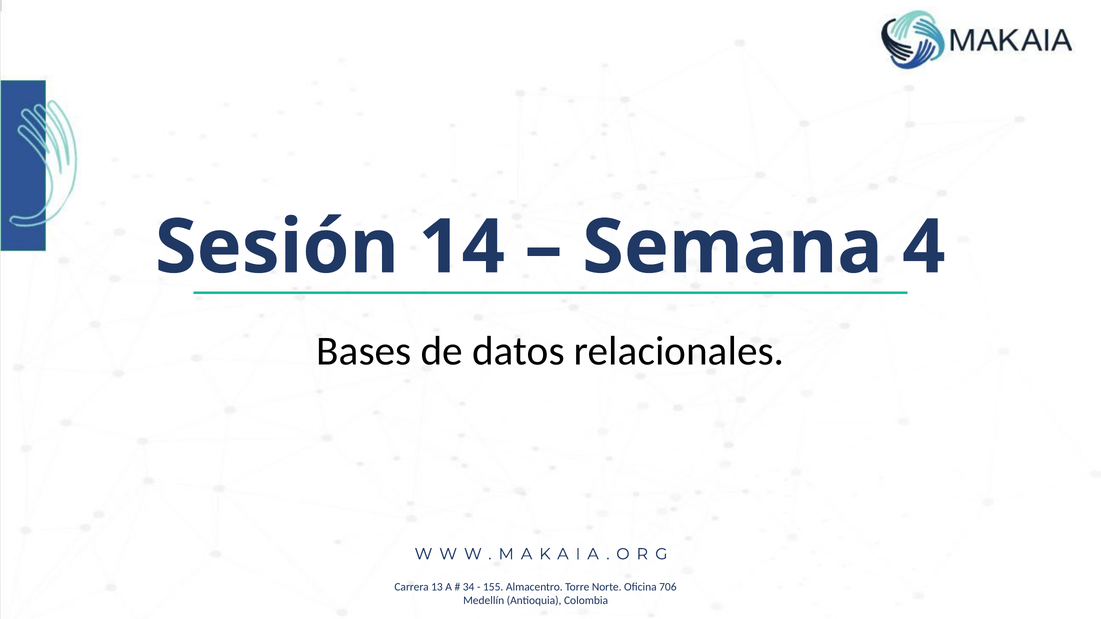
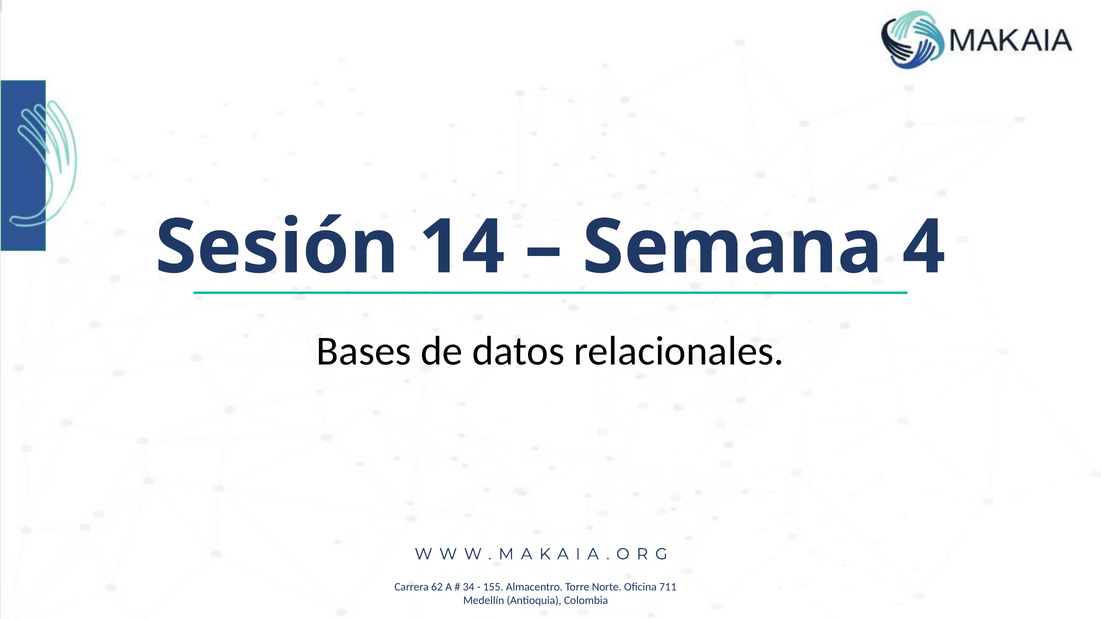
13: 13 -> 62 (437, 587)
706: 706 -> 711 (668, 587)
